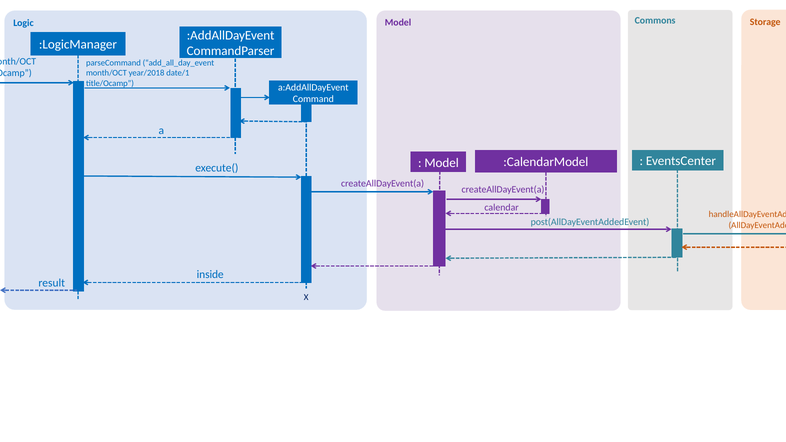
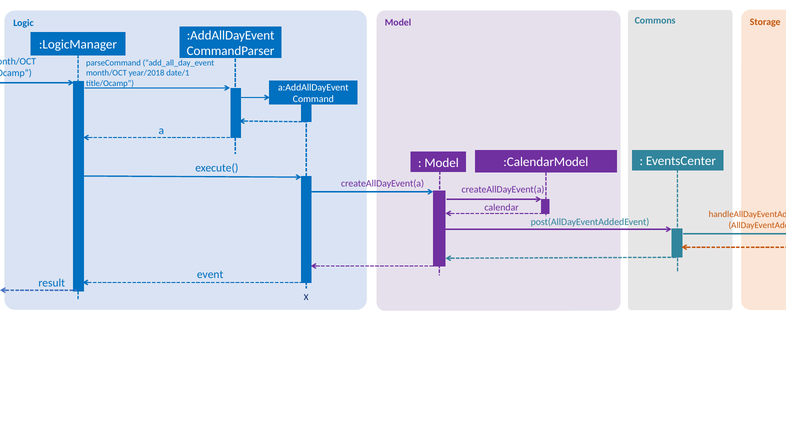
inside: inside -> event (210, 275)
